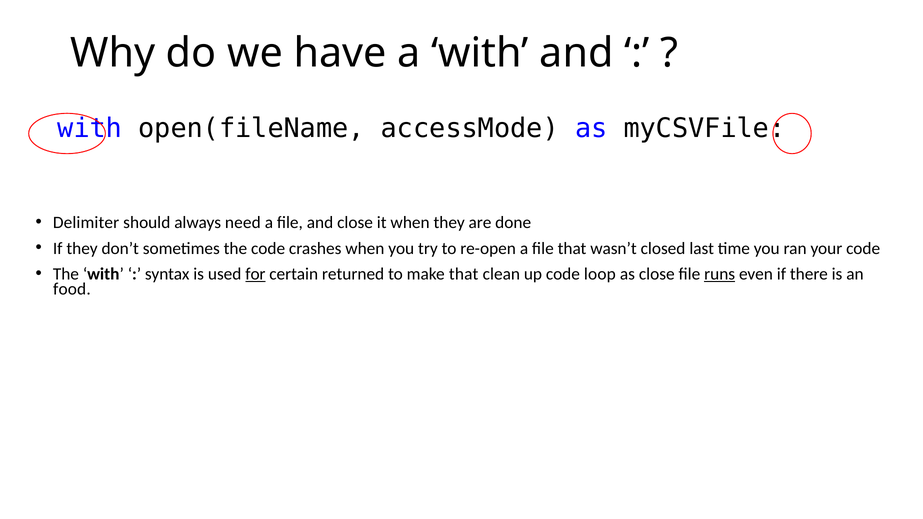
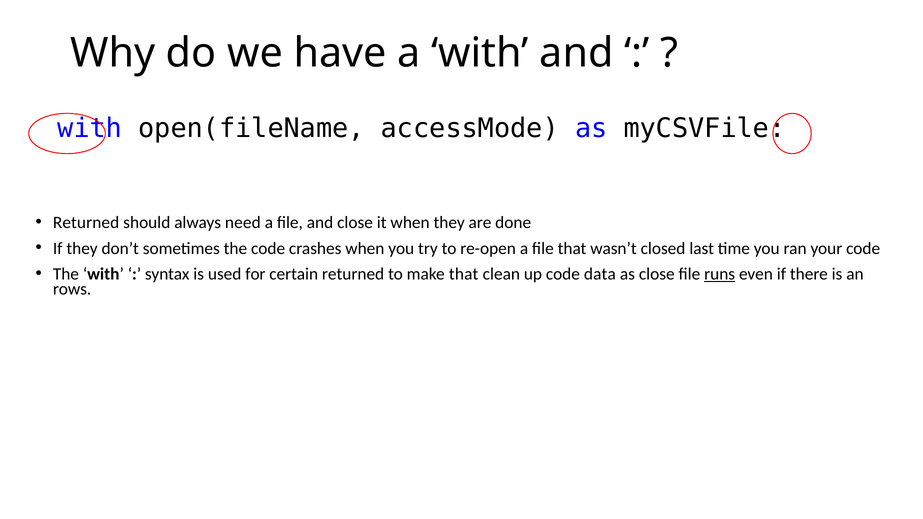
Delimiter: Delimiter -> Returned (86, 223)
for underline: present -> none (255, 274)
loop: loop -> data (600, 274)
food: food -> rows (72, 289)
